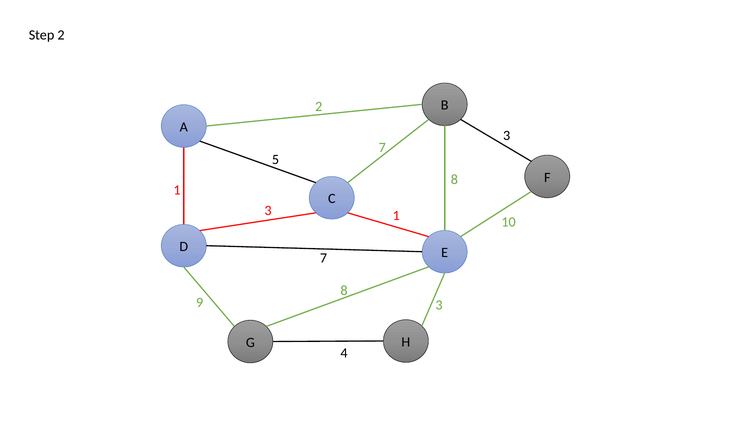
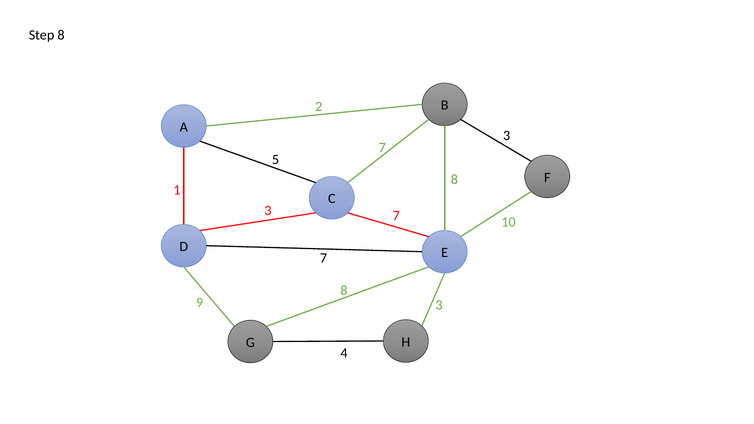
Step 2: 2 -> 8 (61, 35)
1: 1 -> 7 (396, 216)
